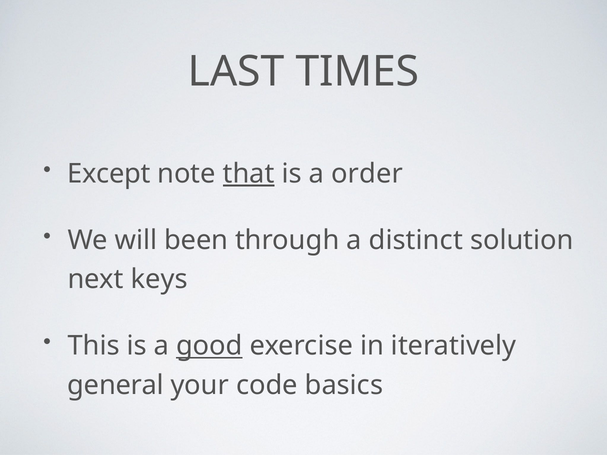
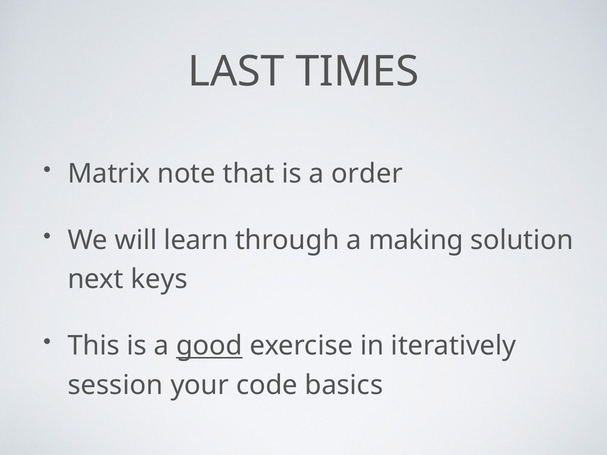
Except: Except -> Matrix (109, 174)
that underline: present -> none (249, 174)
been: been -> learn (196, 240)
distinct: distinct -> making (416, 240)
general: general -> session (115, 385)
